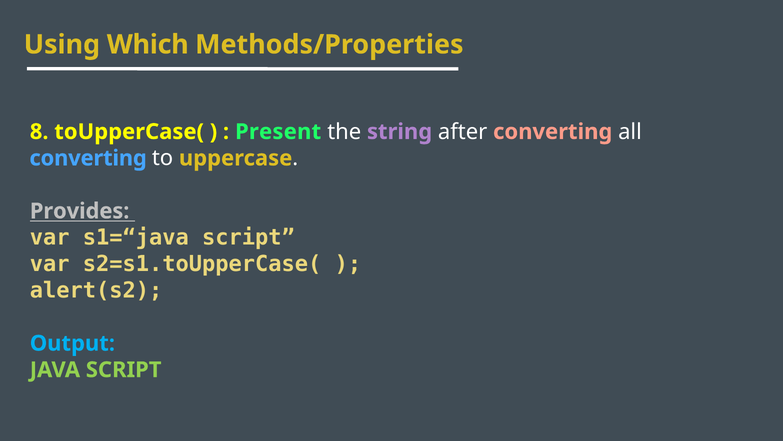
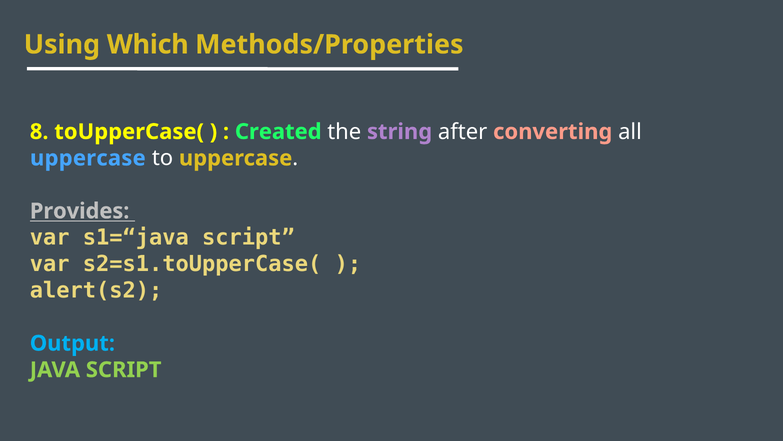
Present: Present -> Created (278, 132)
converting: converting -> uppercase (88, 158)
